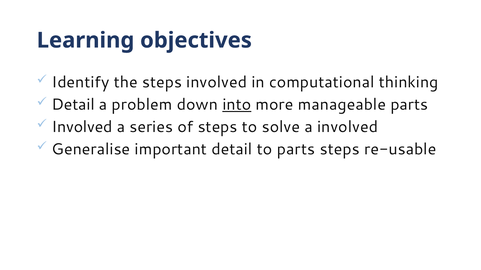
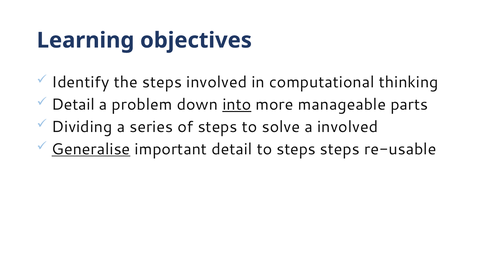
Involved: Involved -> Dividing (82, 127)
Generalise underline: none -> present (91, 149)
to parts: parts -> steps (296, 149)
